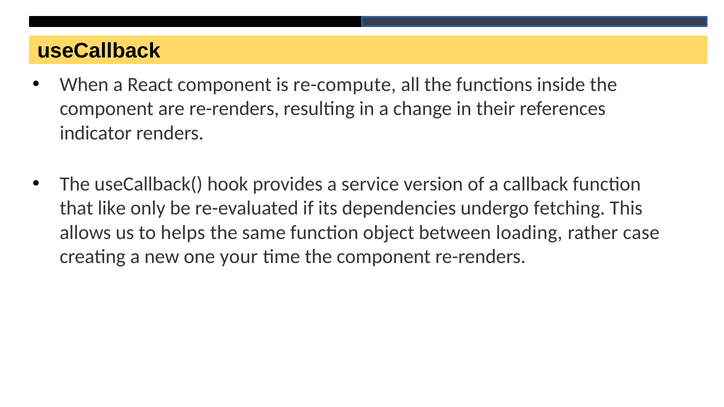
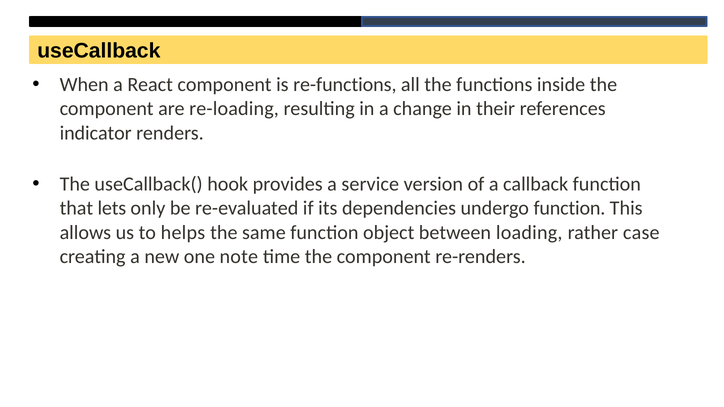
re-compute: re-compute -> re-functions (345, 85)
are re-renders: re-renders -> re-loading (234, 109)
like: like -> lets (112, 208)
undergo fetching: fetching -> function (569, 208)
your: your -> note (239, 257)
